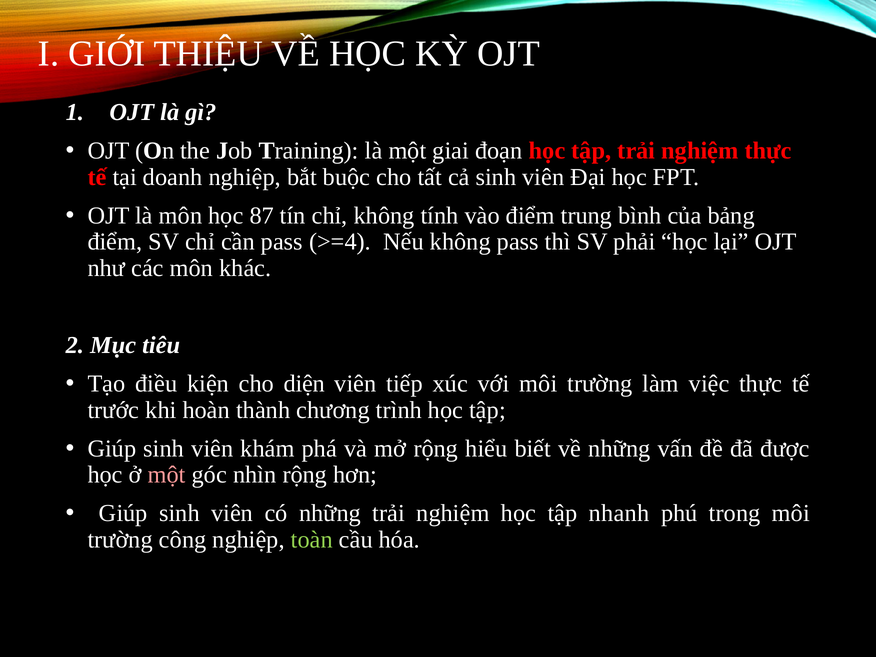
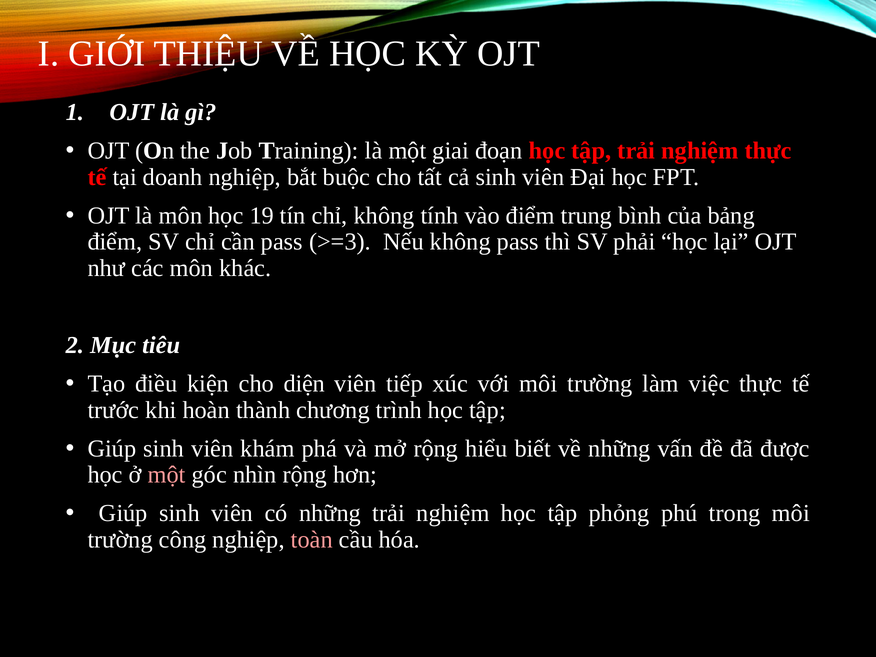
87: 87 -> 19 (262, 216)
>=4: >=4 -> >=3 (340, 242)
nhanh: nhanh -> phỏng (619, 513)
toàn colour: light green -> pink (312, 540)
